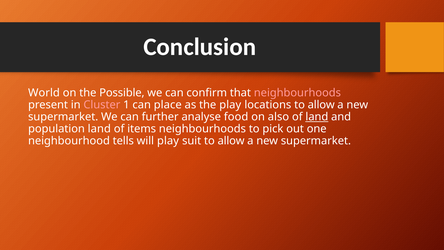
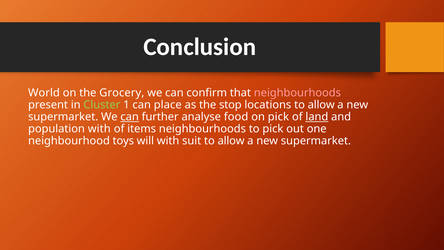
Possible: Possible -> Grocery (122, 93)
Cluster colour: pink -> light green (102, 105)
the play: play -> stop (230, 105)
can underline: none -> present (130, 117)
on also: also -> pick (278, 117)
population land: land -> with (99, 129)
tells: tells -> toys (123, 141)
will play: play -> with (168, 141)
